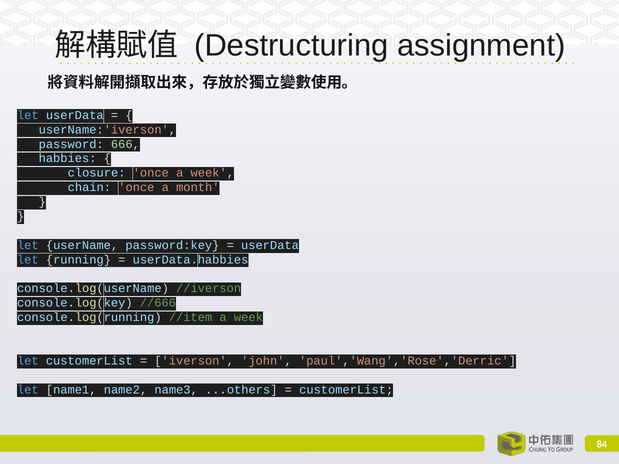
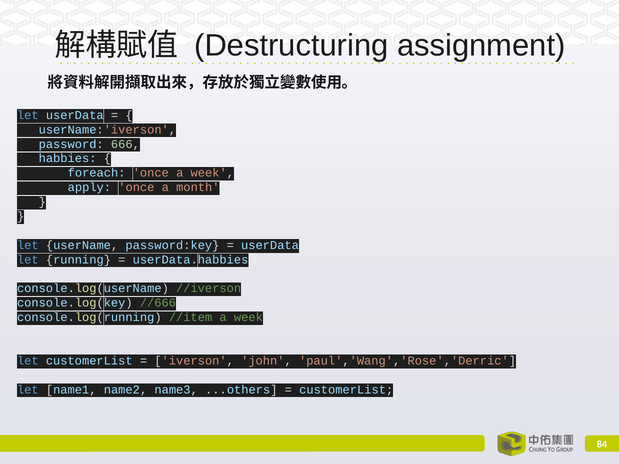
closure: closure -> foreach (97, 173)
chain: chain -> apply (89, 188)
